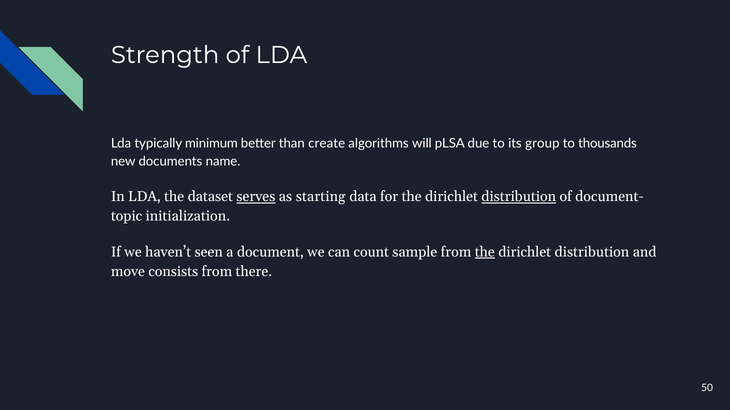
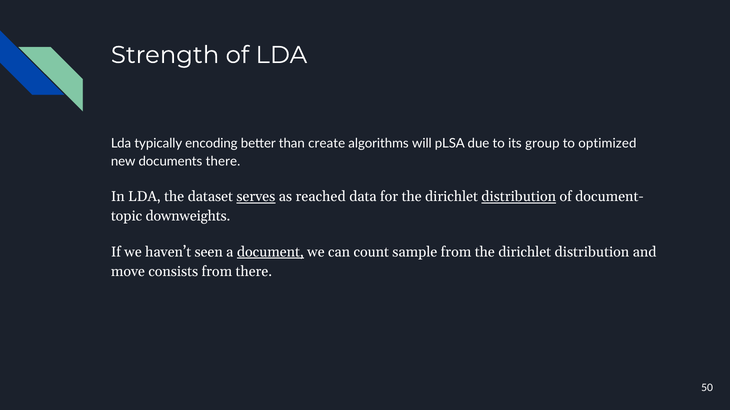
minimum: minimum -> encoding (211, 144)
thousands: thousands -> optimized (607, 144)
documents name: name -> there (223, 162)
starting: starting -> reached (321, 197)
initialization: initialization -> downweights (188, 217)
document underline: none -> present (270, 252)
the underline: present -> none (485, 252)
